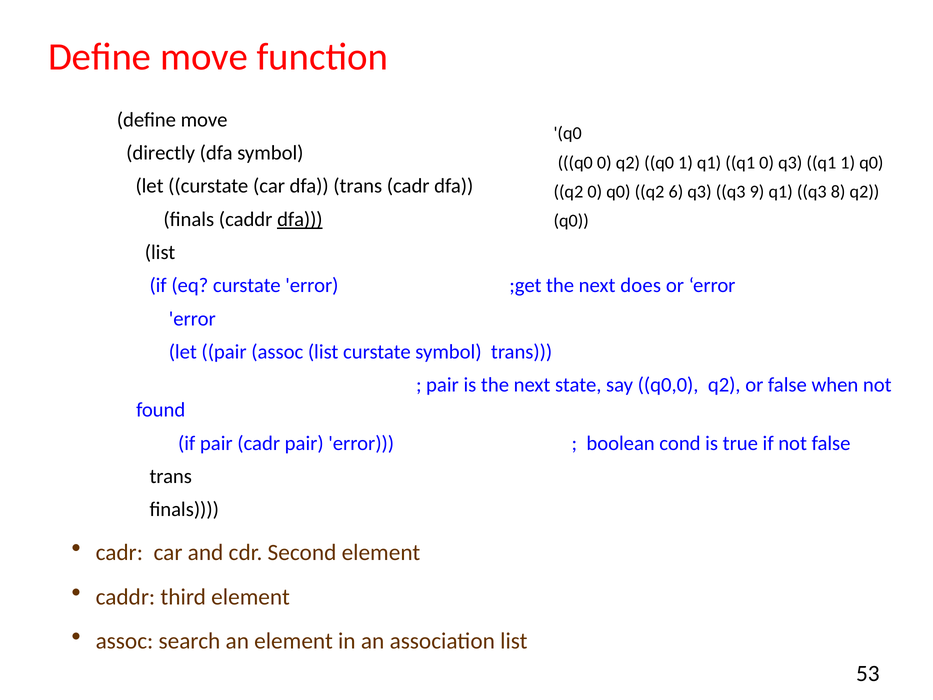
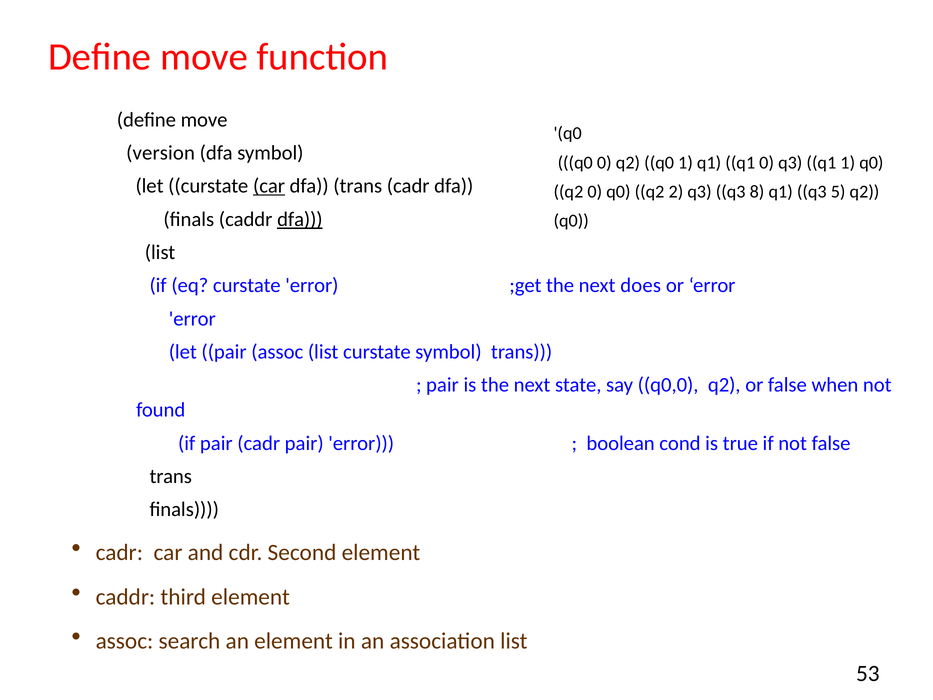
directly: directly -> version (161, 153)
car underline: none -> present (269, 186)
6: 6 -> 2 (676, 192)
9: 9 -> 8 (757, 192)
8: 8 -> 5 (838, 192)
